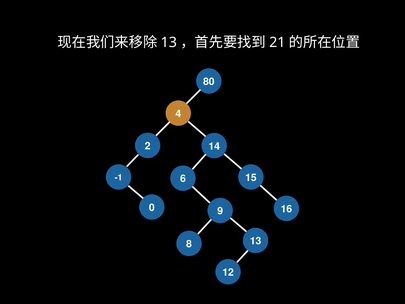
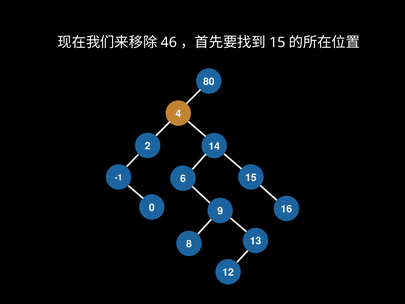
13: 13 -> 46 (169, 43)
21: 21 -> 15 (277, 43)
